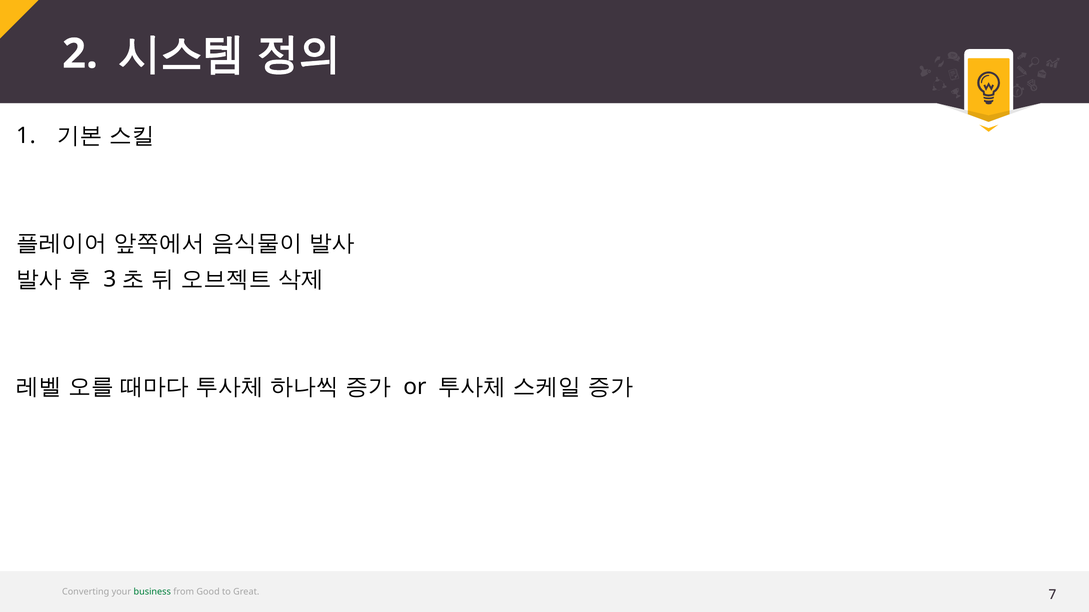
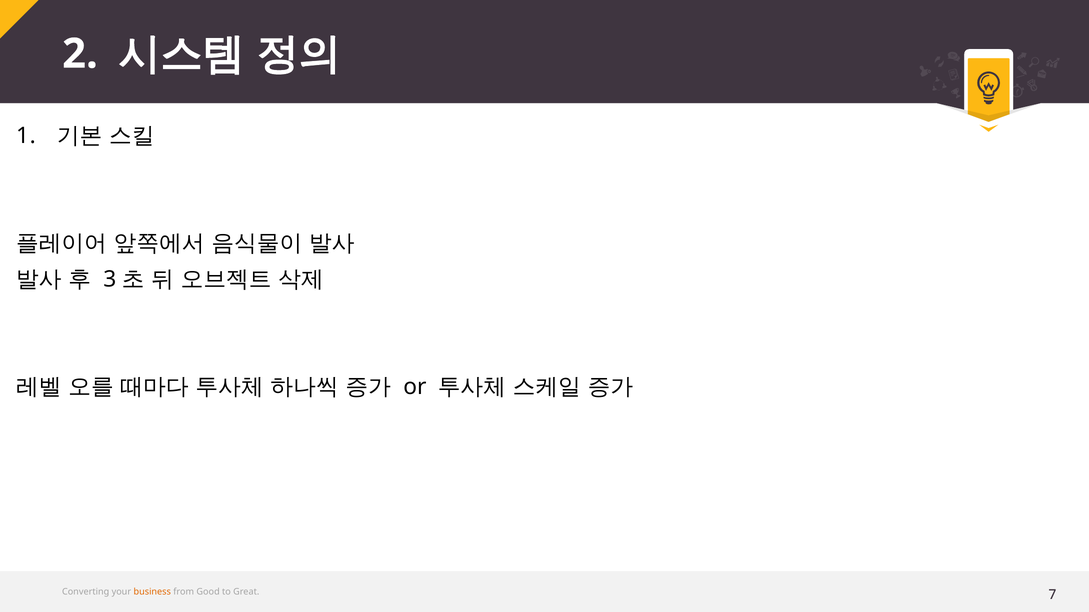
business colour: green -> orange (152, 592)
